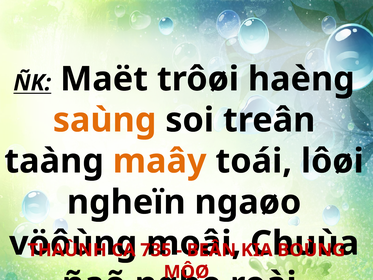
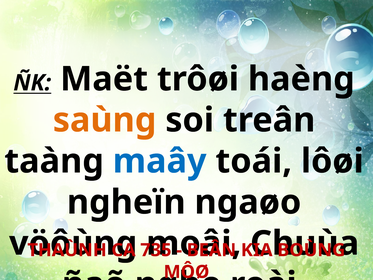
maây colour: orange -> blue (160, 161)
